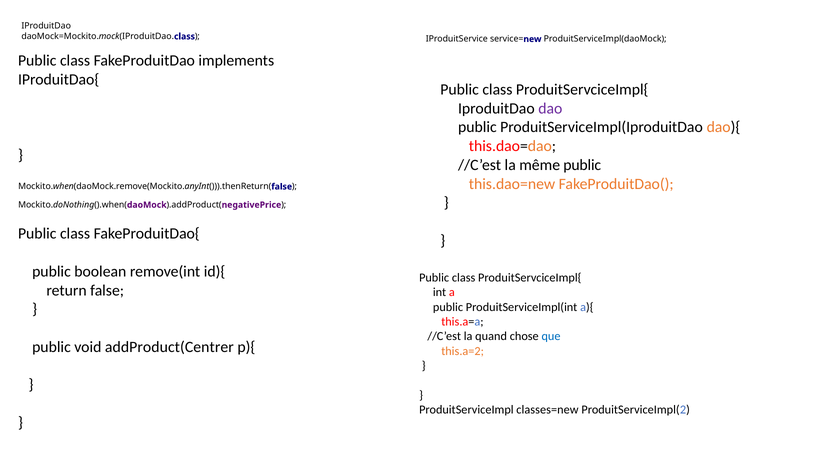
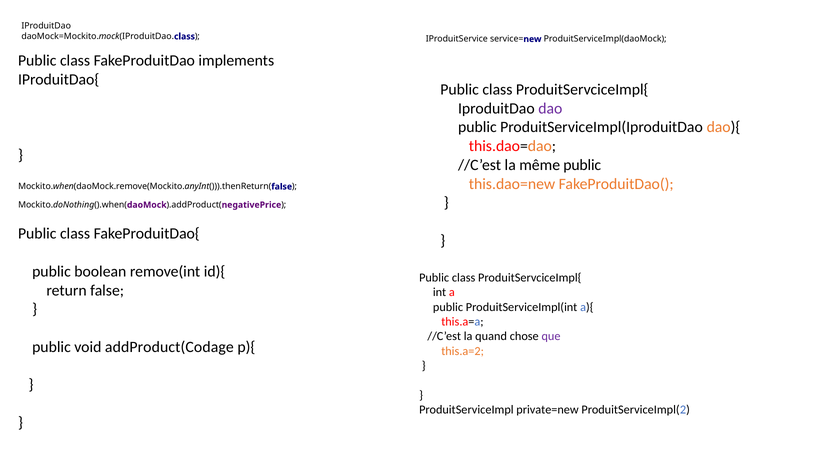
que colour: blue -> purple (551, 336)
addProduct(Centrer: addProduct(Centrer -> addProduct(Codage (169, 347)
classes=new: classes=new -> private=new (547, 410)
